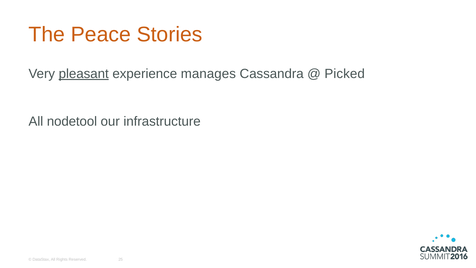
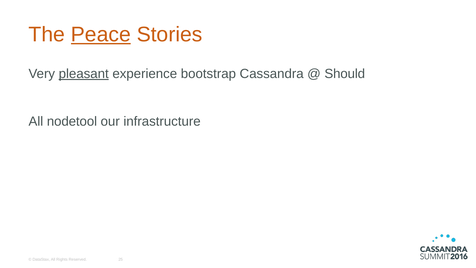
Peace underline: none -> present (101, 35)
manages: manages -> bootstrap (208, 74)
Picked: Picked -> Should (345, 74)
